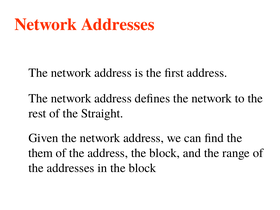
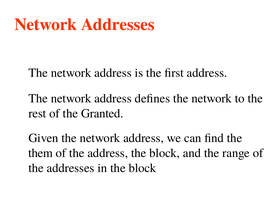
Straight: Straight -> Granted (102, 113)
